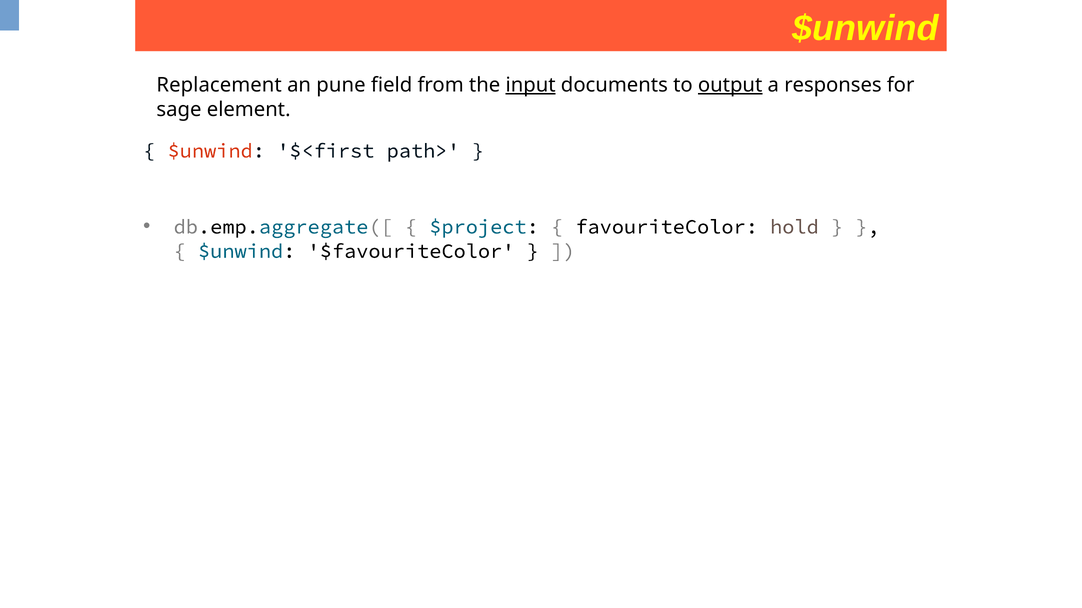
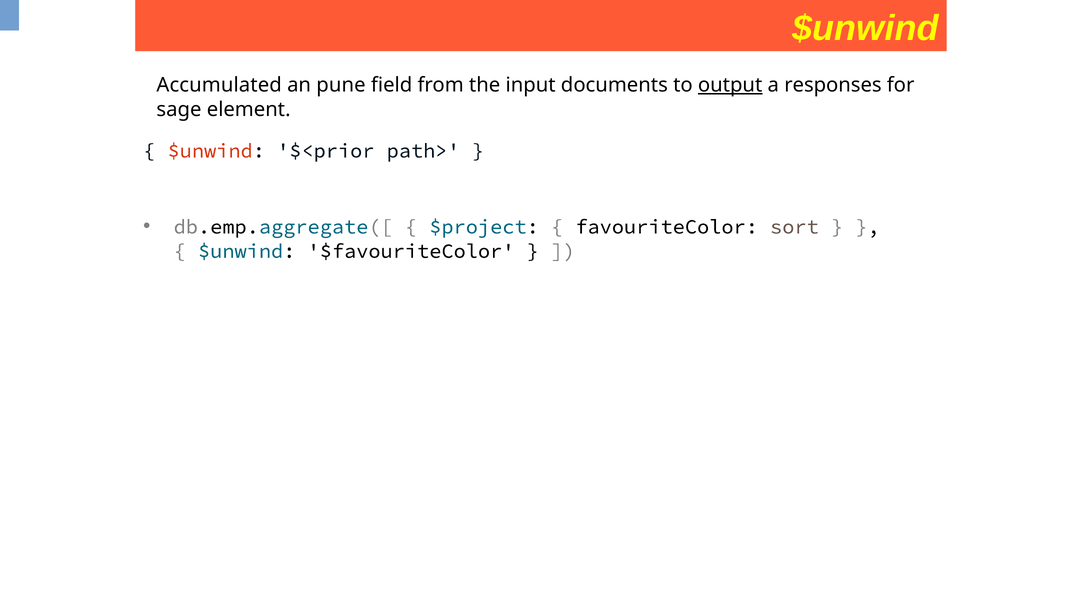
Replacement: Replacement -> Accumulated (219, 85)
input underline: present -> none (531, 85)
$<first: $<first -> $<prior (326, 151)
hold: hold -> sort (794, 227)
